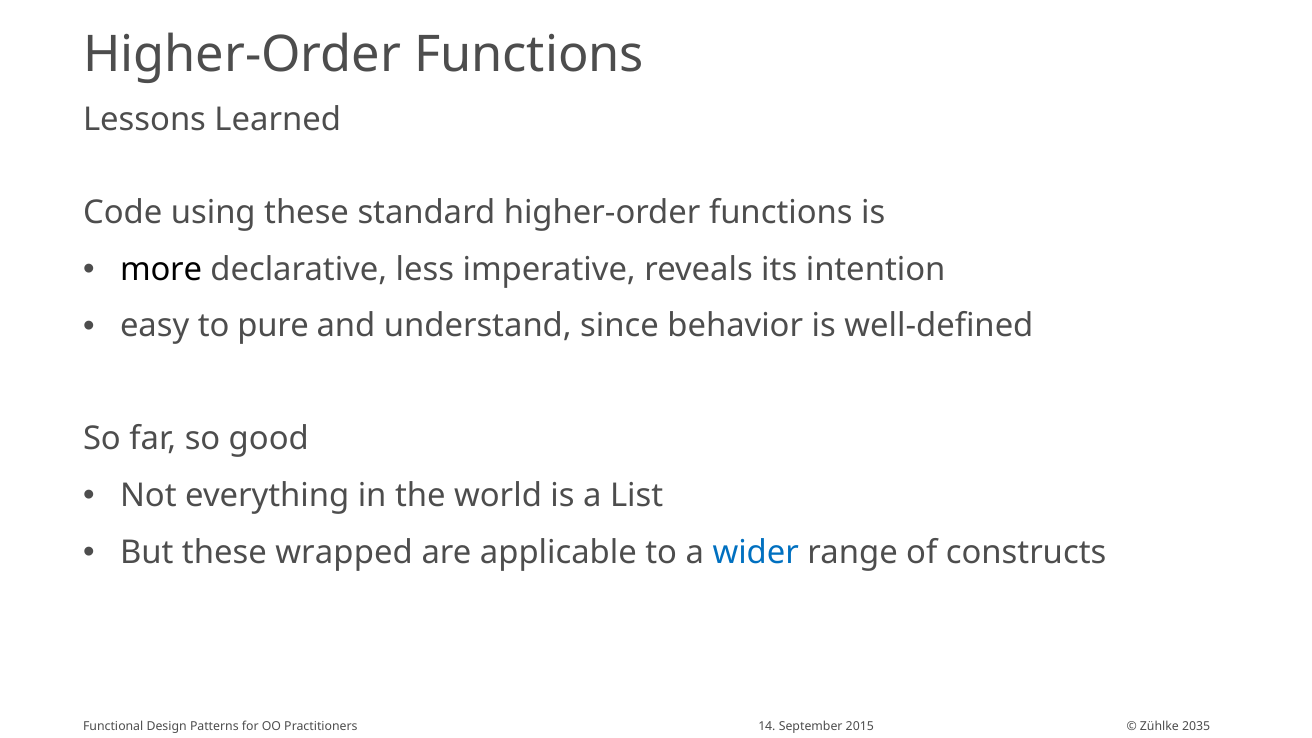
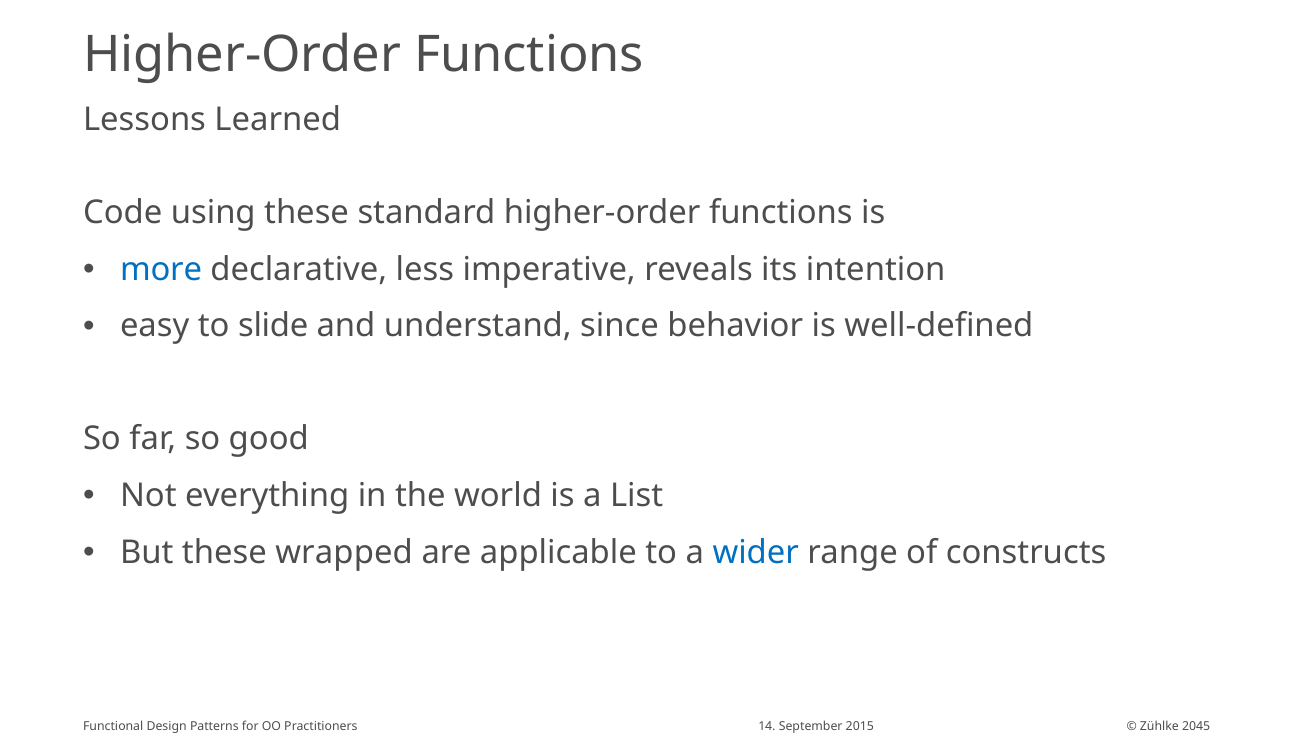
more colour: black -> blue (161, 269)
pure: pure -> slide (273, 326)
2035: 2035 -> 2045 (1196, 726)
